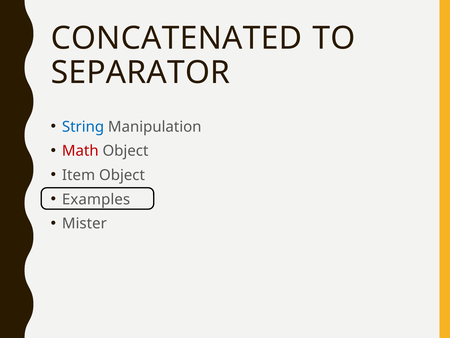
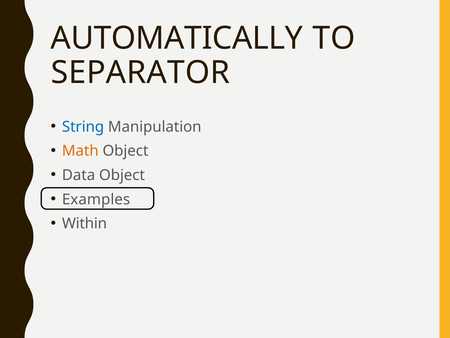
CONCATENATED: CONCATENATED -> AUTOMATICALLY (177, 38)
Math colour: red -> orange (80, 151)
Item: Item -> Data (79, 175)
Mister: Mister -> Within (84, 223)
